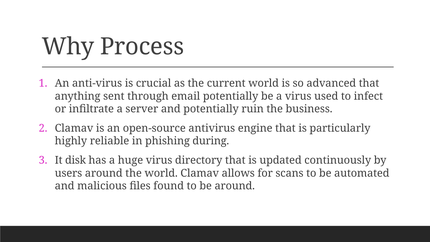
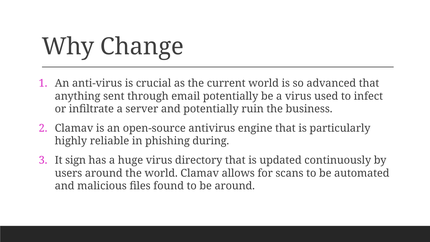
Process: Process -> Change (142, 47)
disk: disk -> sign (76, 160)
